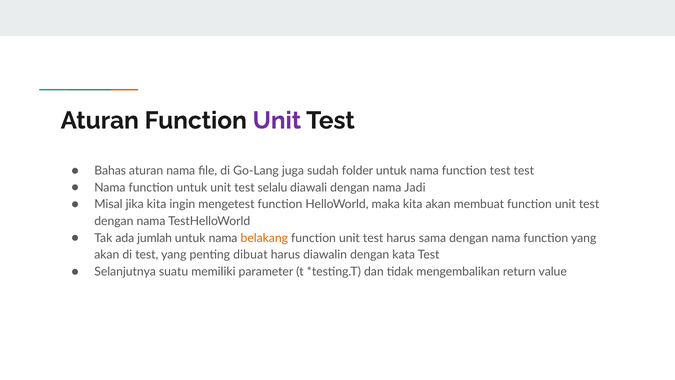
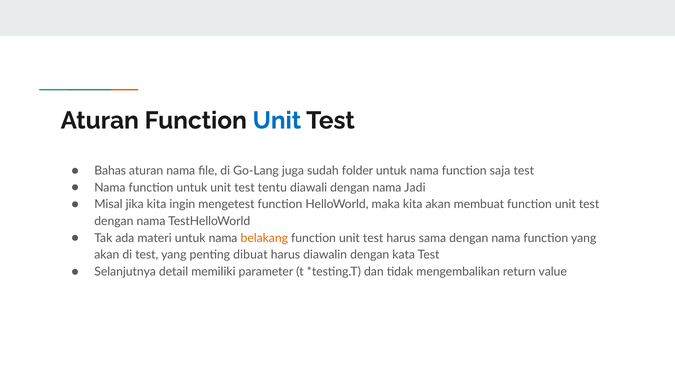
Unit colour: purple -> blue (277, 120)
function test: test -> saja (500, 171)
selalu: selalu -> tentu (272, 187)
jumlah: jumlah -> materi (155, 238)
suatu: suatu -> detail (174, 272)
